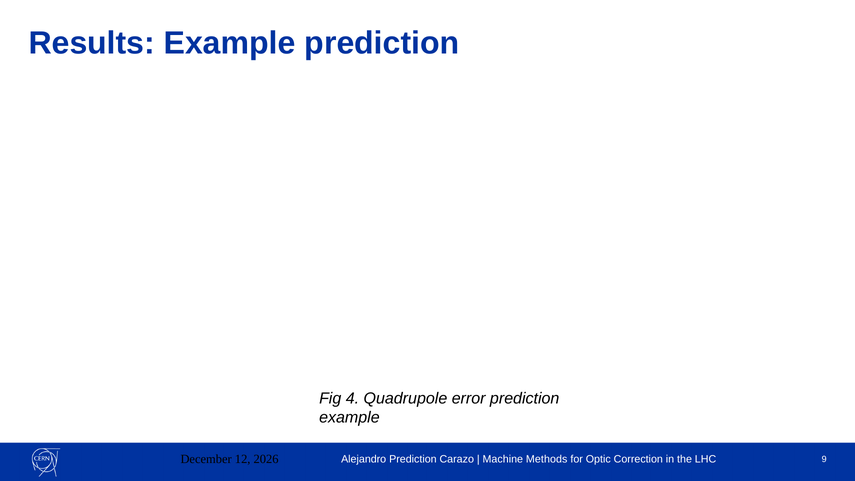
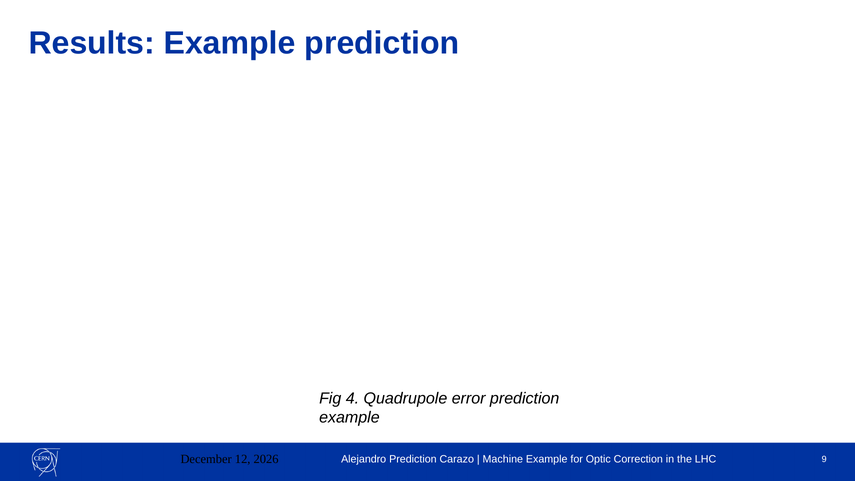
Machine Methods: Methods -> Example (547, 459)
